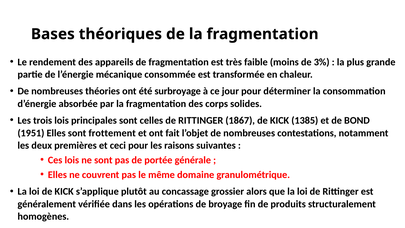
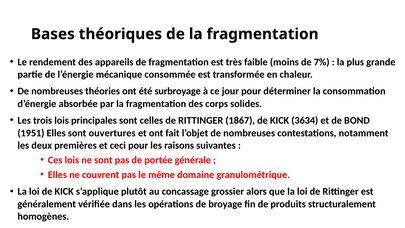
3%: 3% -> 7% (322, 62)
1385: 1385 -> 3634 (305, 120)
frottement: frottement -> ouvertures (112, 133)
